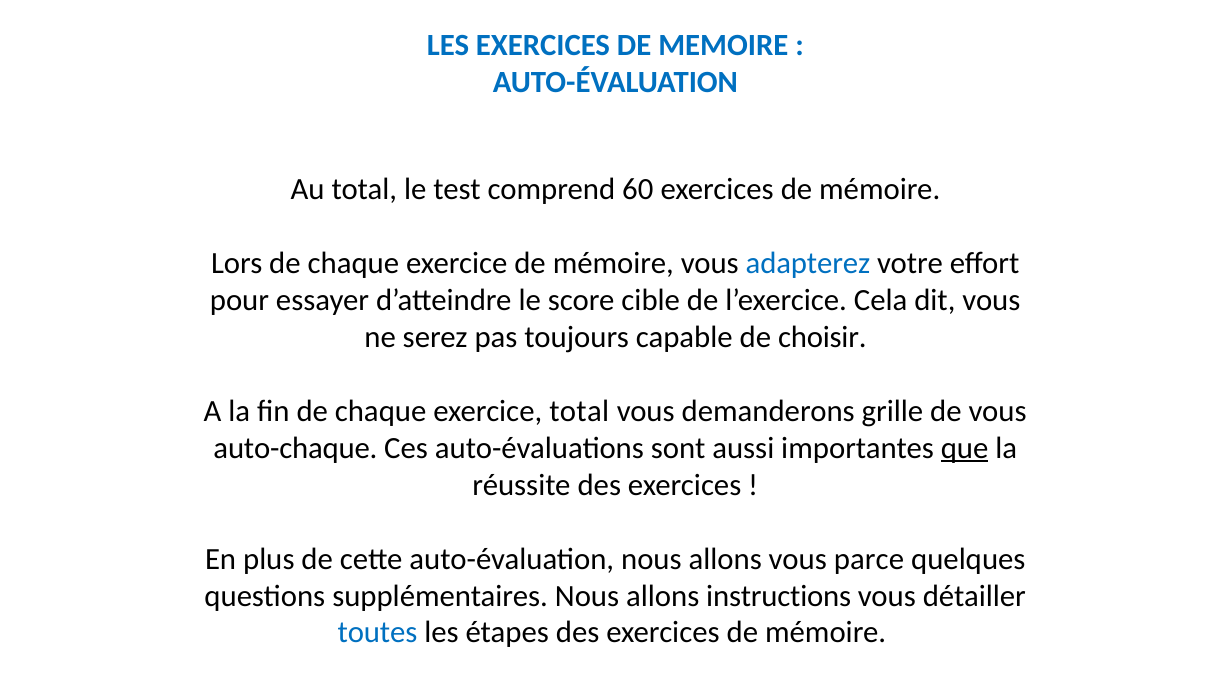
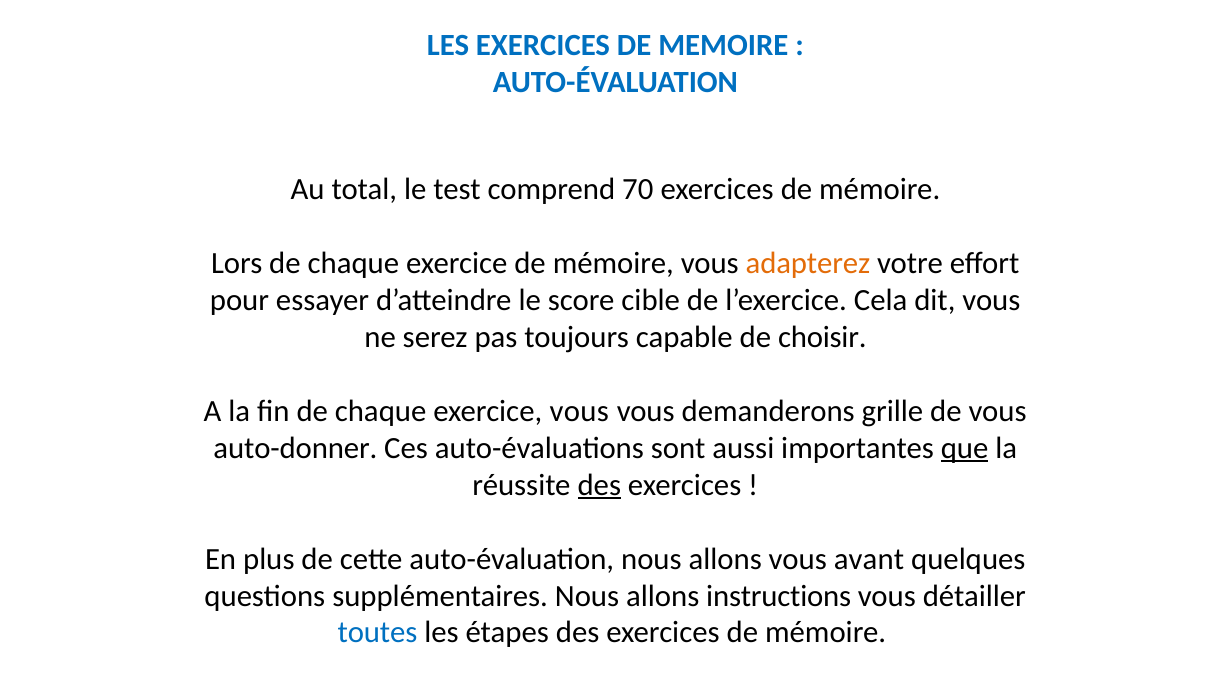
60: 60 -> 70 (638, 189)
adapterez colour: blue -> orange (808, 263)
exercice total: total -> vous (579, 411)
auto-chaque: auto-chaque -> auto-donner (295, 448)
des underline: none -> present (599, 485)
parce: parce -> avant (869, 558)
